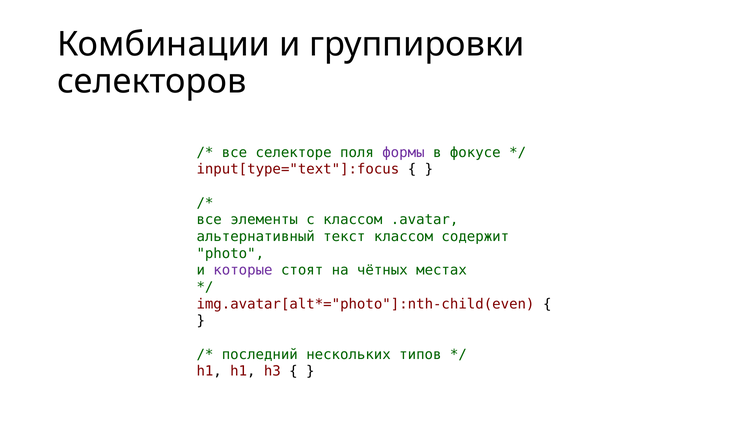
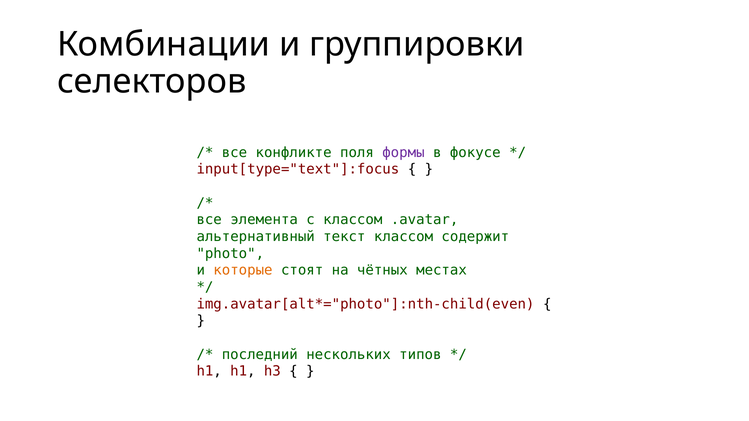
селекторе: селекторе -> конфликте (294, 152)
элементы: элементы -> элемента (264, 220)
которые colour: purple -> orange (243, 270)
